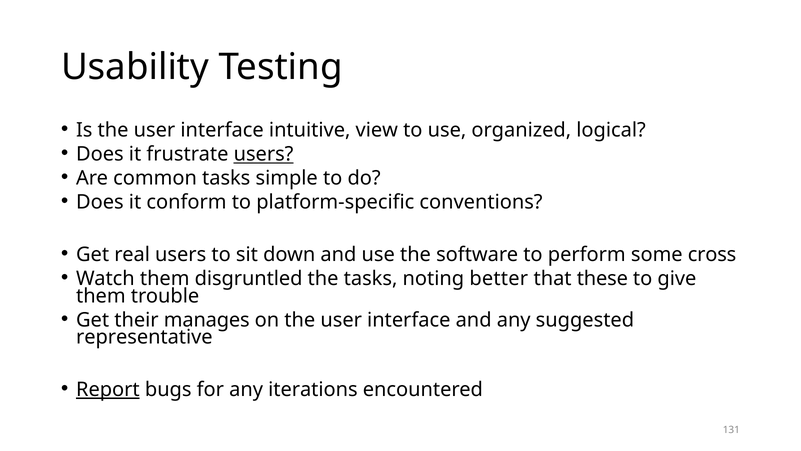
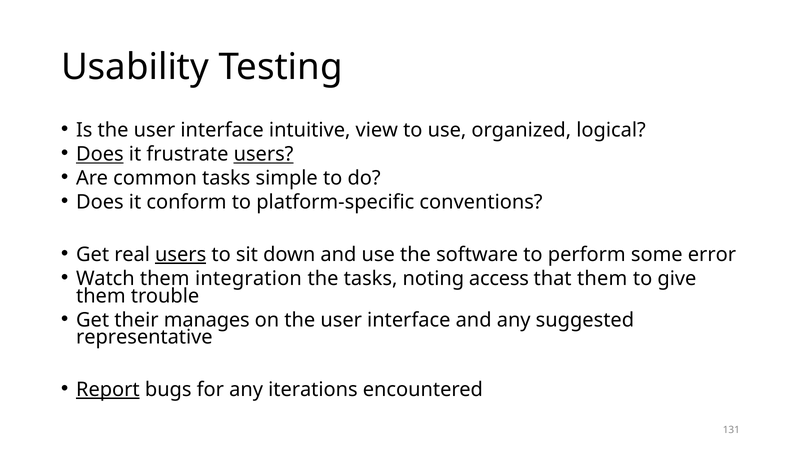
Does underline: none -> present (100, 154)
users underline: none -> present (181, 254)
cross: cross -> error (712, 254)
disgruntled: disgruntled -> integration (248, 278)
better: better -> access (499, 278)
that these: these -> them (602, 278)
